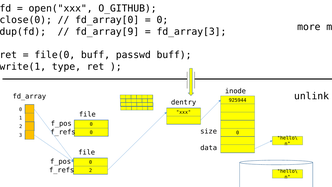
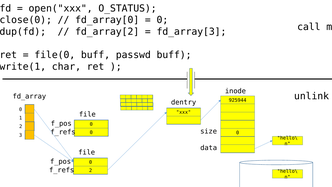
O_GITHUB: O_GITHUB -> O_STATUS (128, 8)
more: more -> call (309, 27)
fd_array[9: fd_array[9 -> fd_array[2 (107, 32)
type: type -> char (66, 66)
